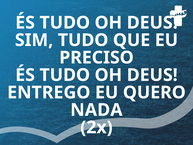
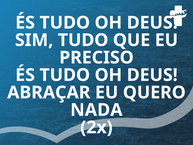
ENTREGO: ENTREGO -> ABRAÇAR (49, 92)
